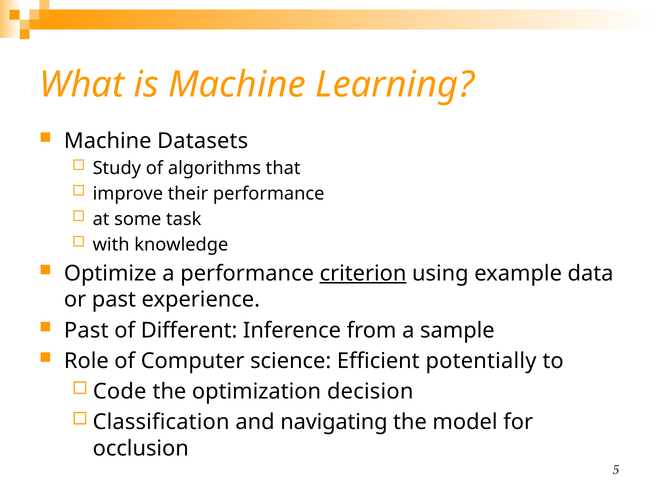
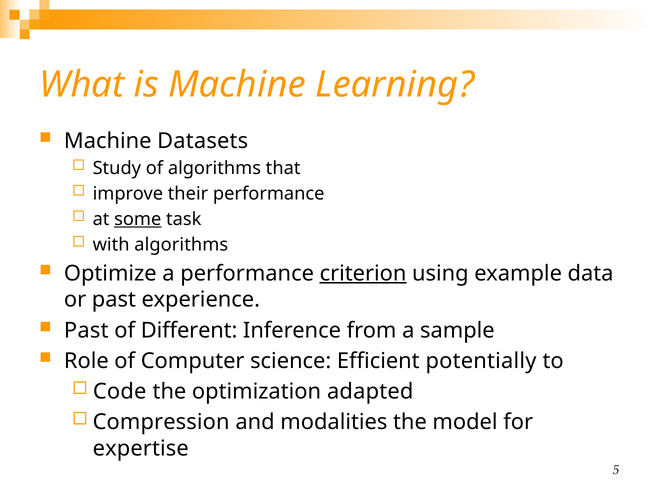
some underline: none -> present (138, 219)
with knowledge: knowledge -> algorithms (181, 245)
decision: decision -> adapted (370, 392)
Classification: Classification -> Compression (161, 422)
navigating: navigating -> modalities (334, 422)
occlusion: occlusion -> expertise (141, 448)
